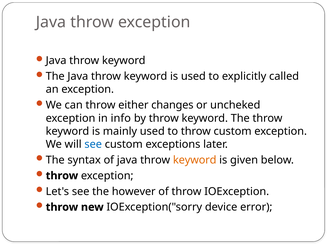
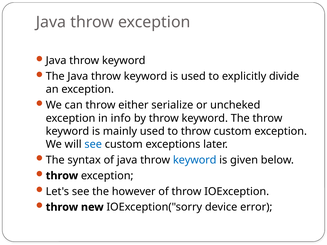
called: called -> divide (284, 76)
changes: changes -> serialize (172, 105)
keyword colour: orange -> blue (195, 160)
